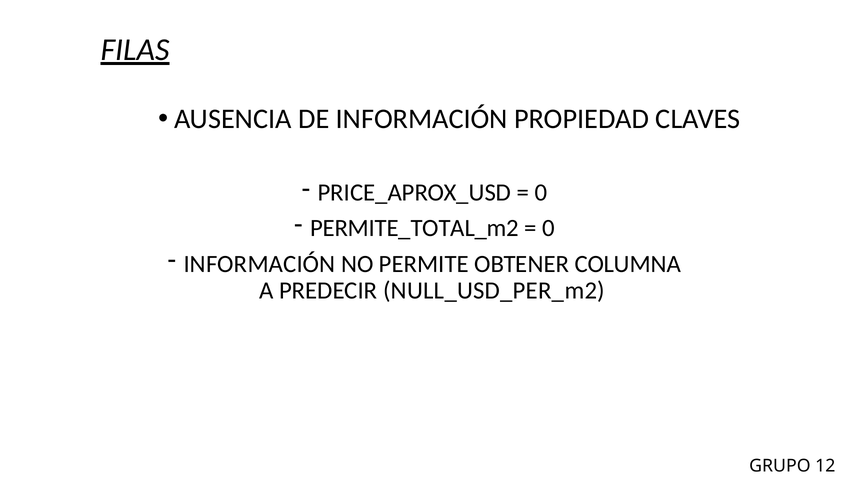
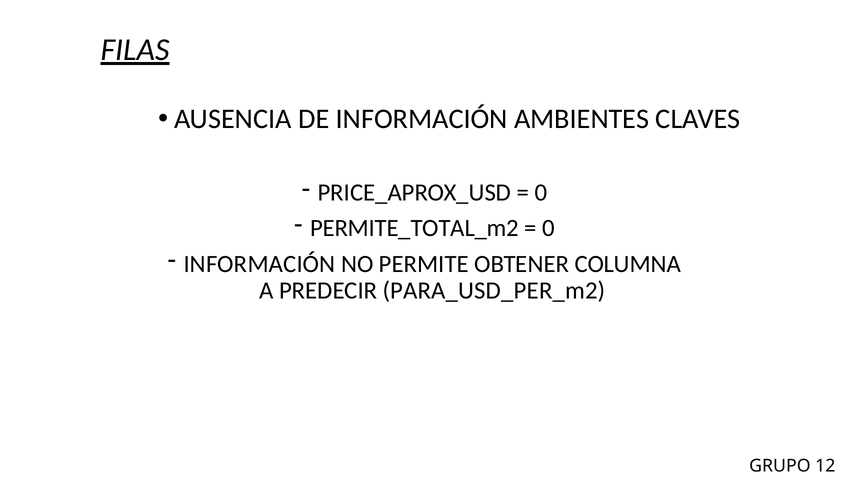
PROPIEDAD: PROPIEDAD -> AMBIENTES (582, 119)
NULL_USD_PER_m2: NULL_USD_PER_m2 -> PARA_USD_PER_m2 (494, 290)
